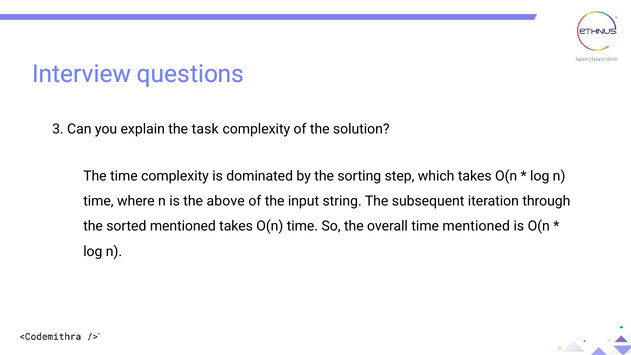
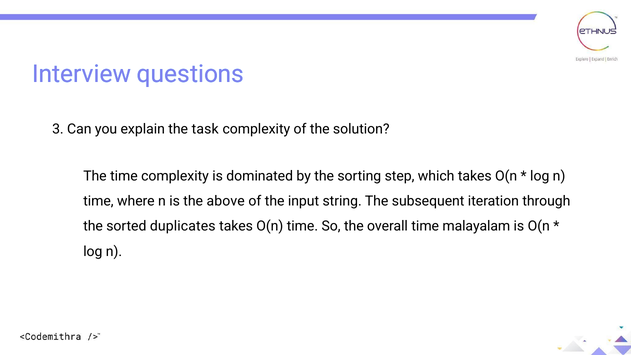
sorted mentioned: mentioned -> duplicates (183, 226)
time mentioned: mentioned -> malayalam (476, 226)
